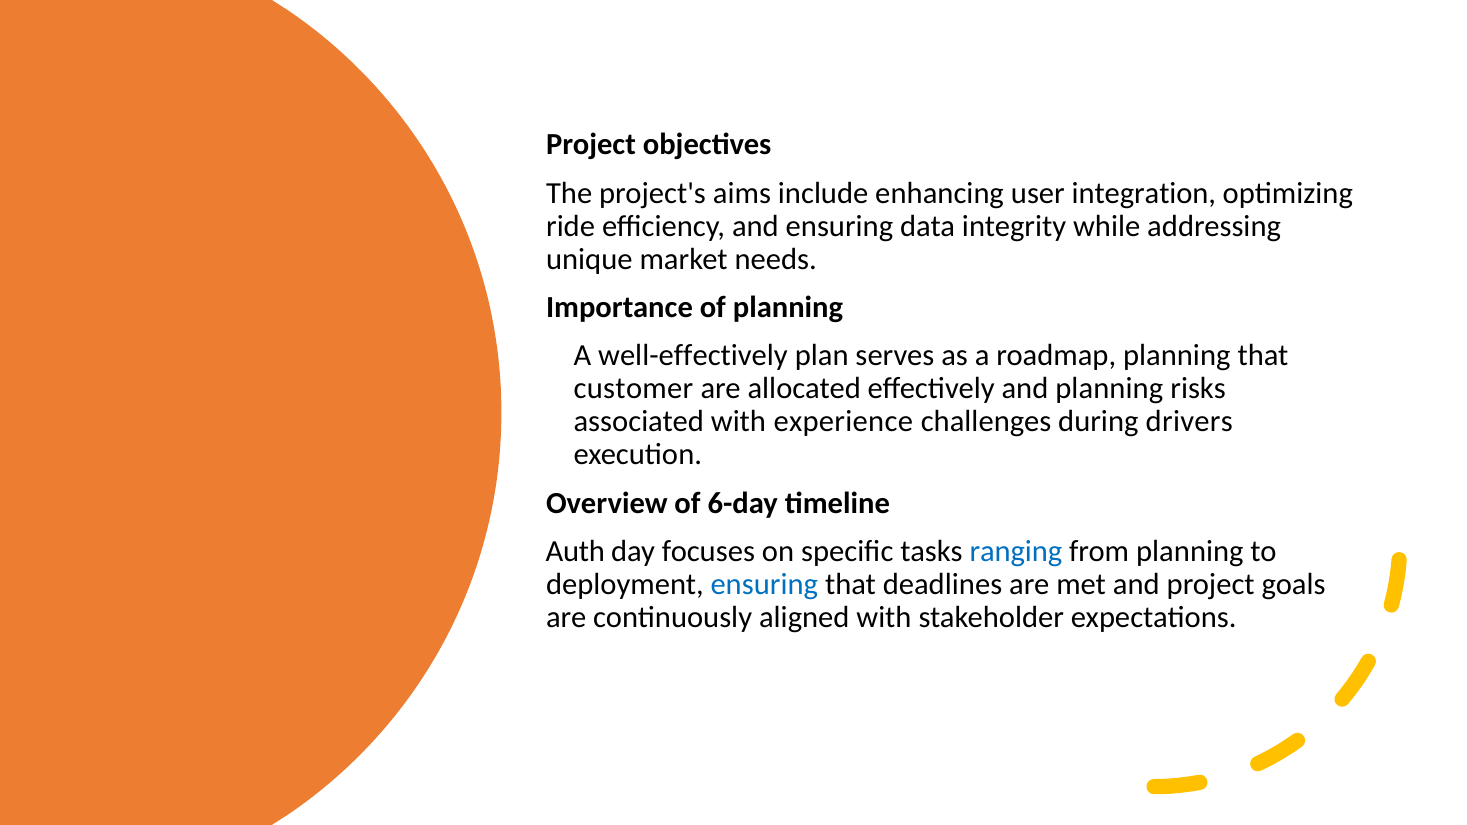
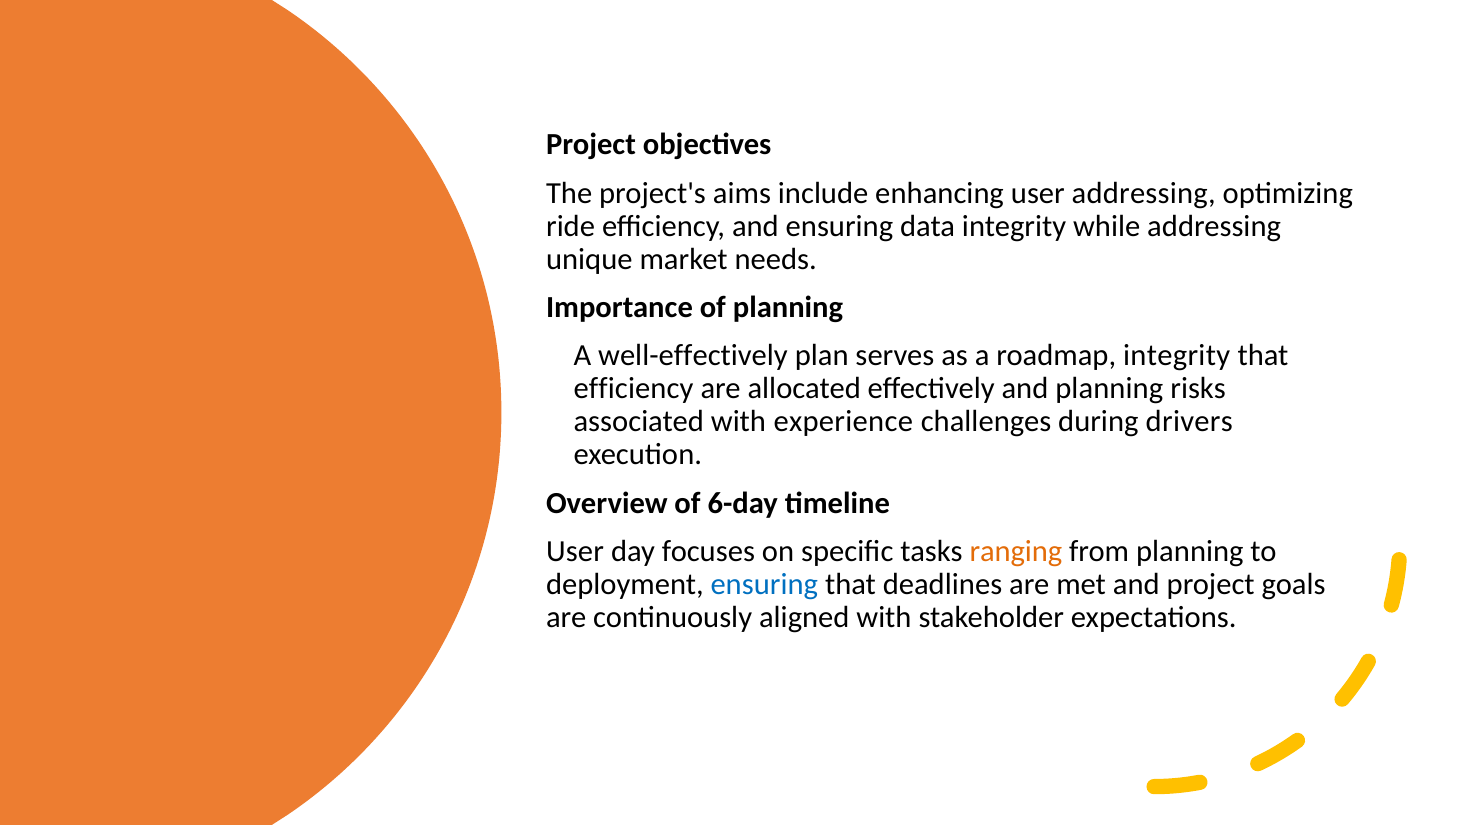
user integration: integration -> addressing (1144, 193)
roadmap planning: planning -> integrity (1177, 356)
customer: customer -> efficiency (634, 389)
Auth: Auth -> User (575, 552)
ranging colour: blue -> orange (1016, 552)
